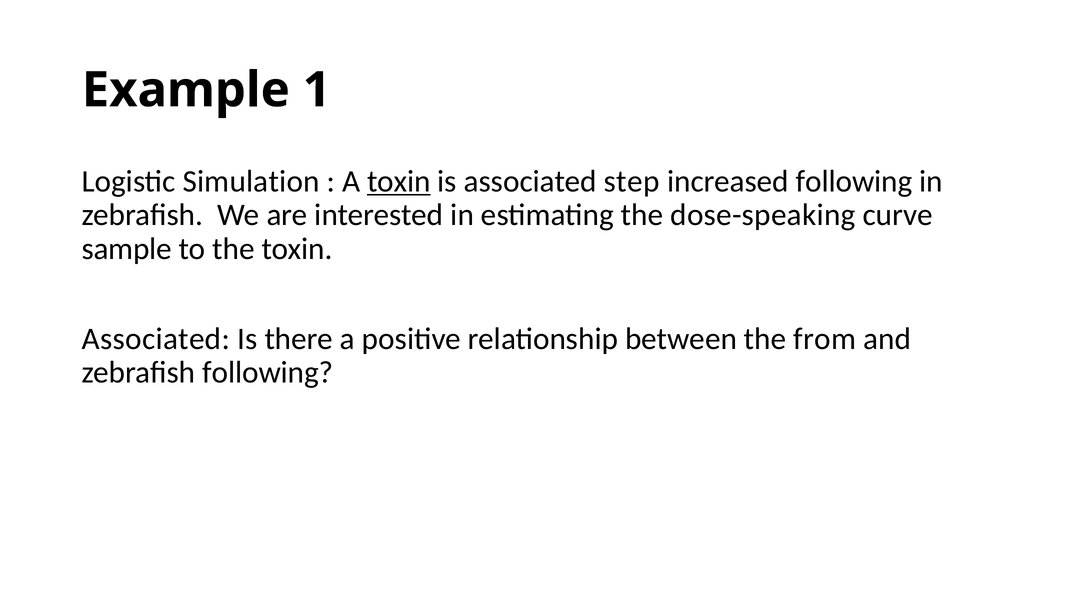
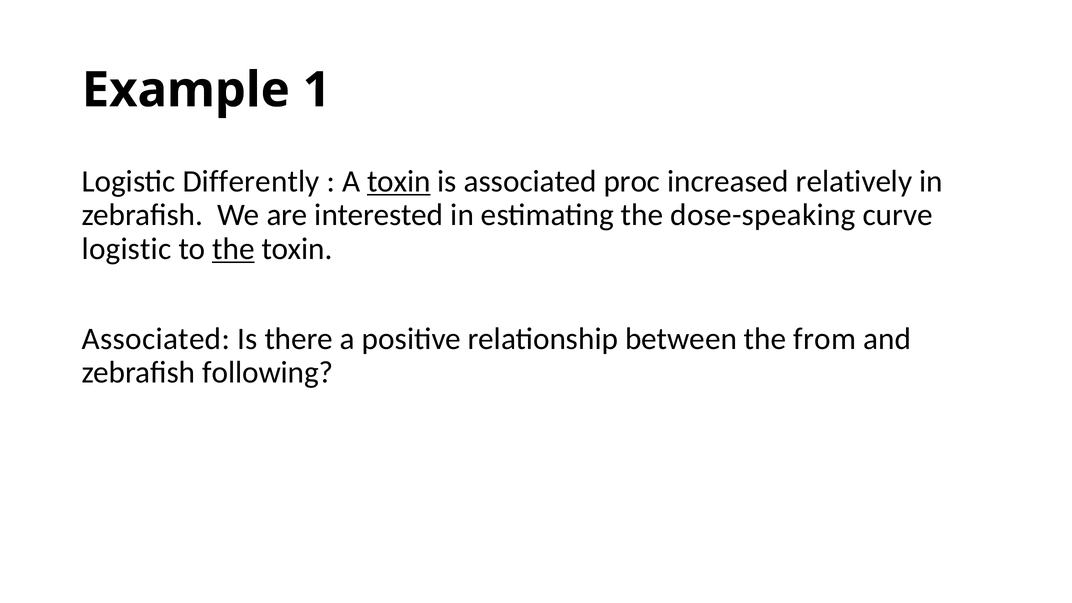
Simulation: Simulation -> Differently (251, 181)
step: step -> proc (632, 181)
increased following: following -> relatively (854, 181)
sample: sample -> logistic (127, 249)
the underline: none -> present (233, 249)
